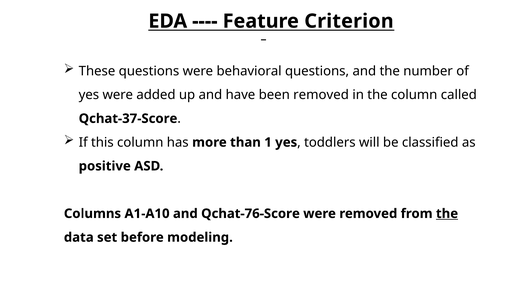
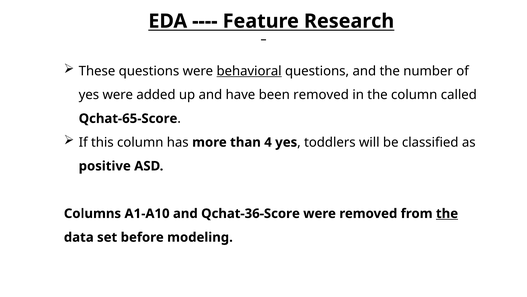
Criterion: Criterion -> Research (349, 21)
behavioral underline: none -> present (249, 71)
Qchat-37-Score: Qchat-37-Score -> Qchat-65-Score (128, 118)
1: 1 -> 4 (268, 142)
Qchat-76-Score: Qchat-76-Score -> Qchat-36-Score (250, 213)
